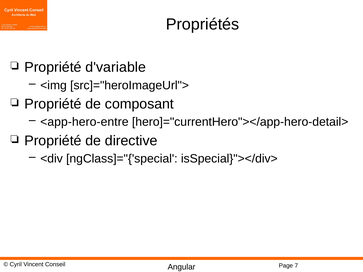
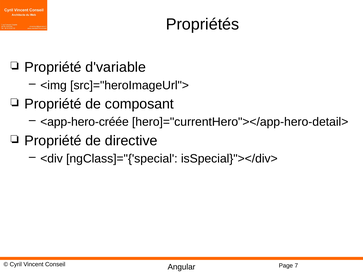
<app-hero-entre: <app-hero-entre -> <app-hero-créée (84, 122)
